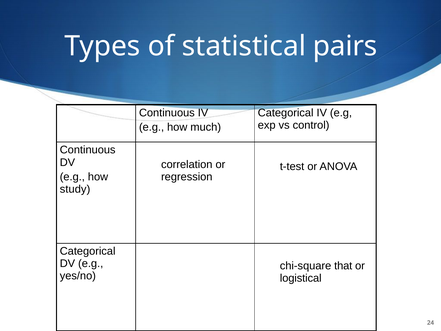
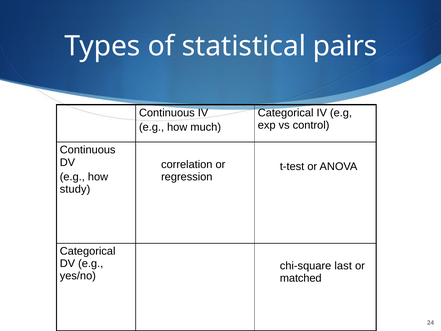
that: that -> last (343, 266)
logistical: logistical -> matched (301, 278)
